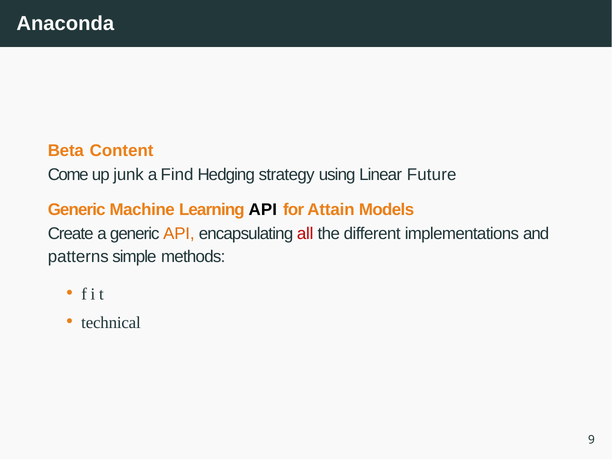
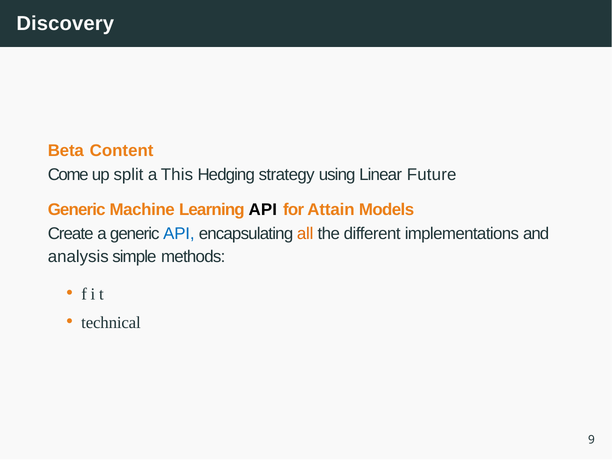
Anaconda: Anaconda -> Discovery (65, 24)
junk: junk -> split (128, 175)
Find: Find -> This (177, 175)
API colour: orange -> blue (179, 233)
all colour: red -> orange (305, 233)
patterns: patterns -> analysis (78, 257)
